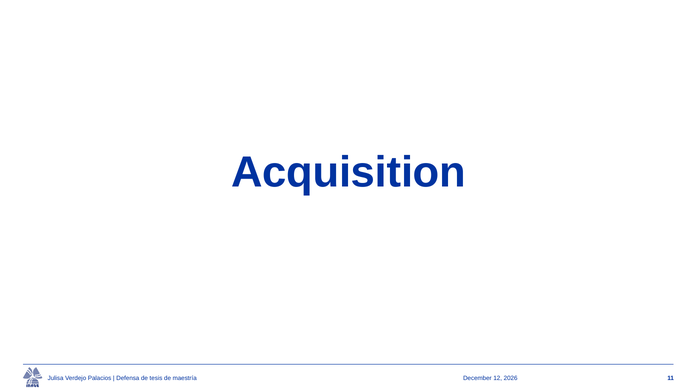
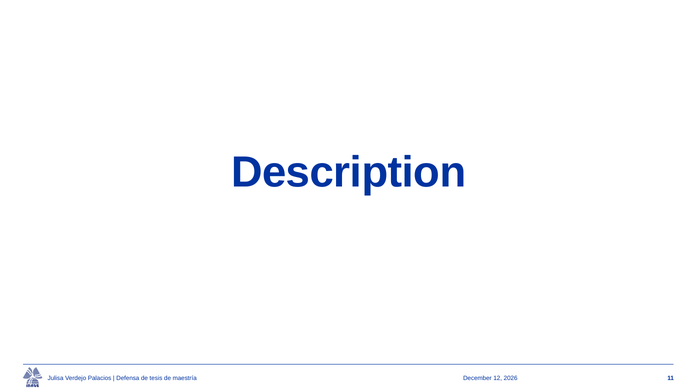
Acquisition: Acquisition -> Description (349, 172)
